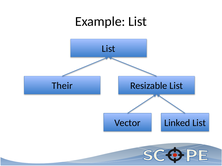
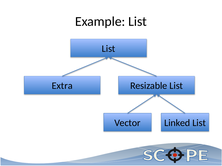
Their: Their -> Extra (62, 86)
